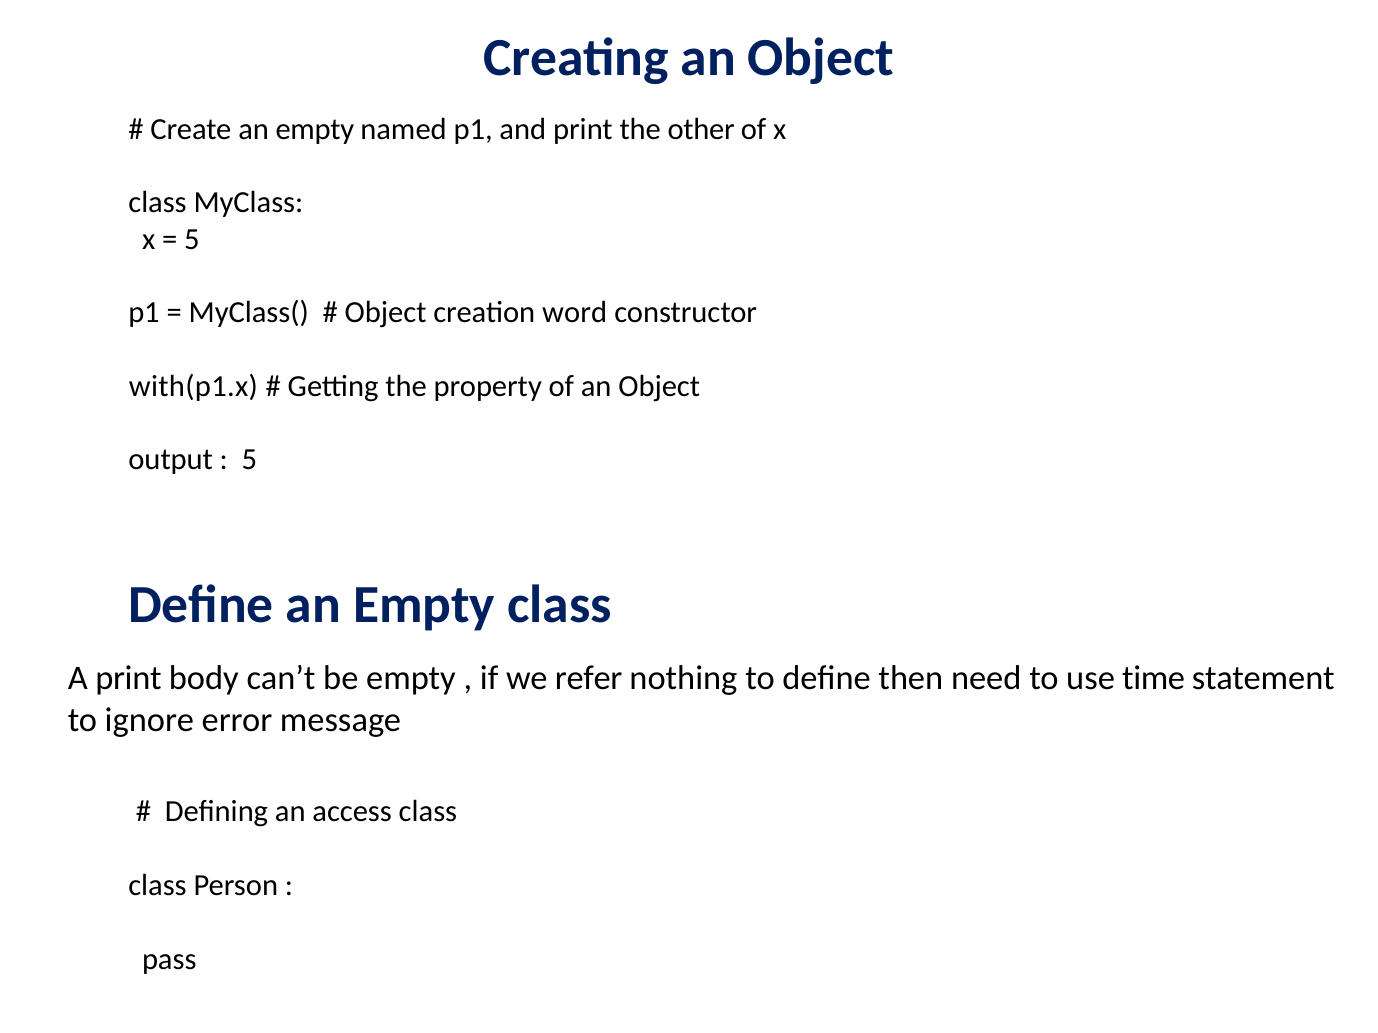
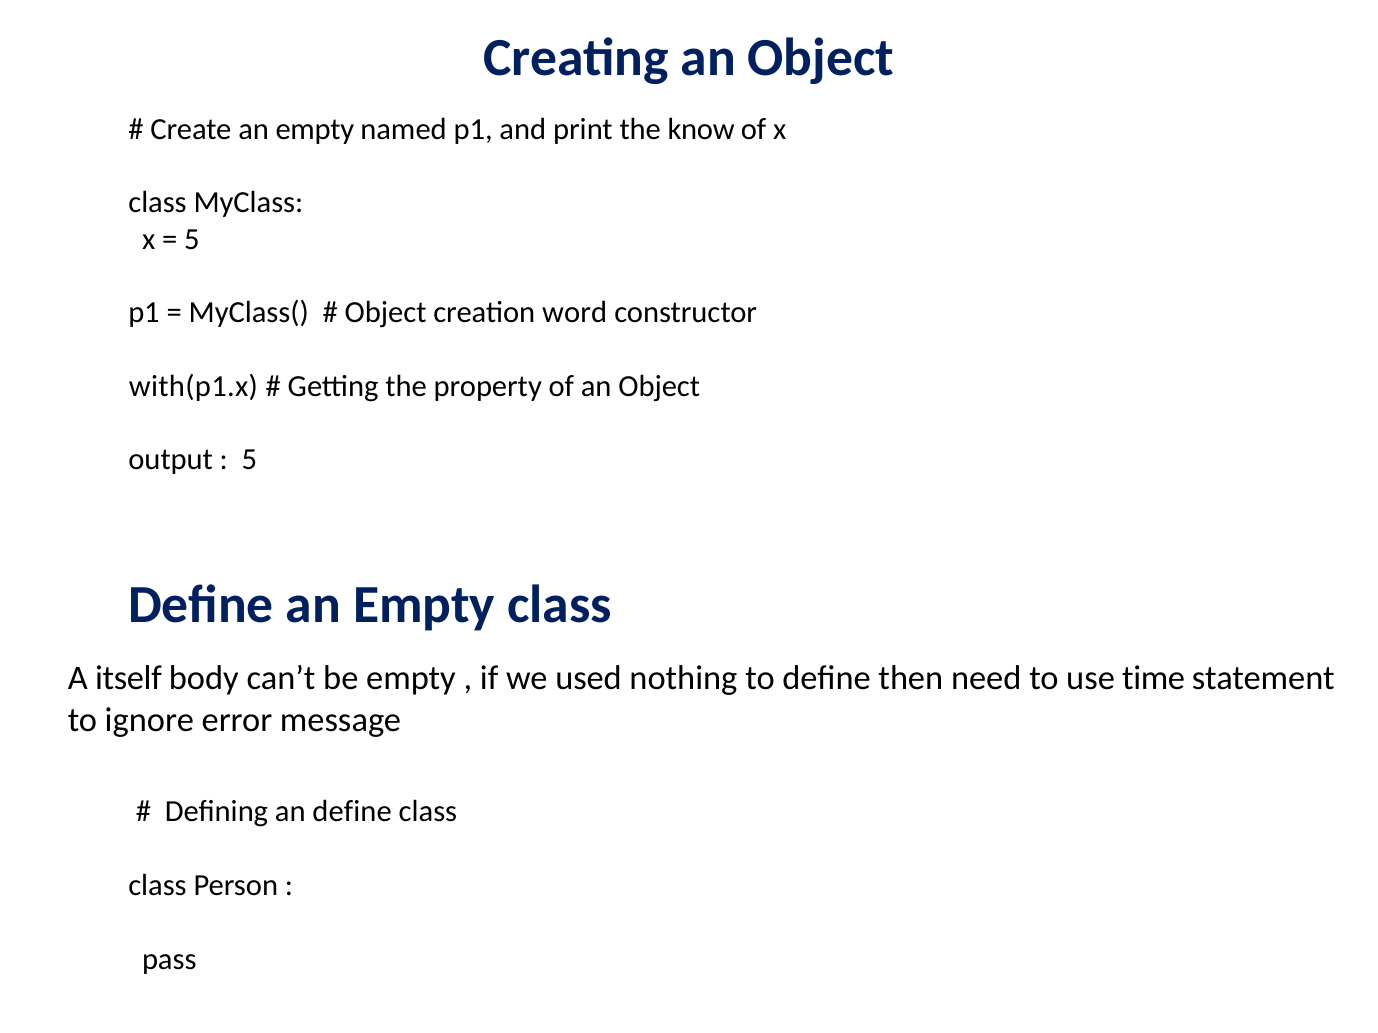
other: other -> know (701, 129)
A print: print -> itself (128, 679)
refer: refer -> used (588, 679)
an access: access -> define (352, 812)
